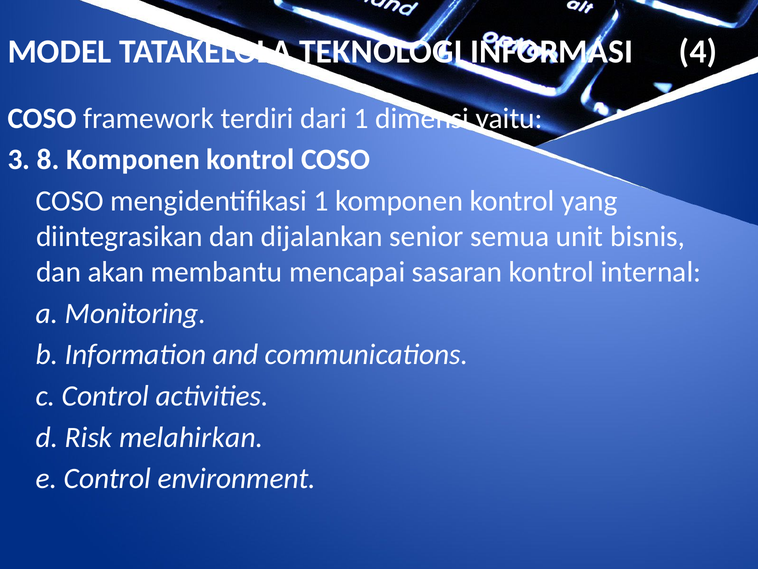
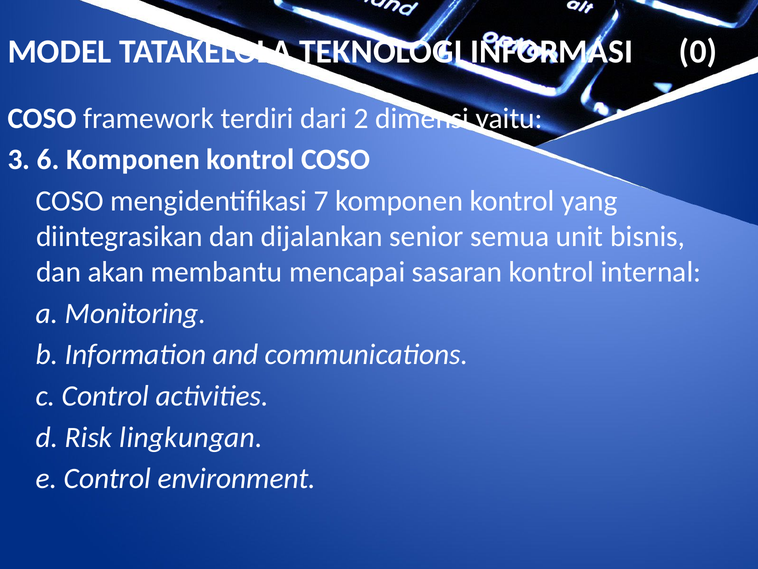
4: 4 -> 0 (698, 52)
dari 1: 1 -> 2 (361, 118)
8: 8 -> 6 (48, 160)
mengidentifikasi 1: 1 -> 7 (321, 201)
melahirkan: melahirkan -> lingkungan (191, 437)
